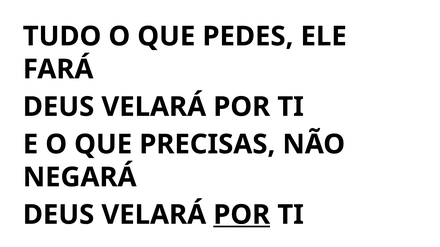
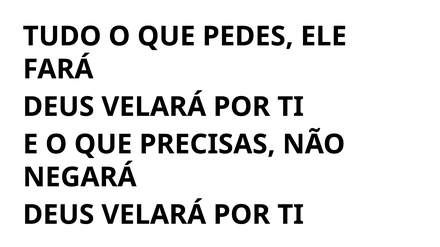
POR underline: present -> none (242, 215)
